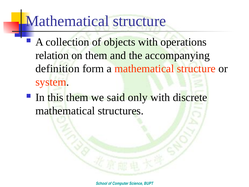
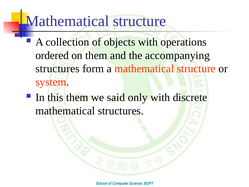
relation: relation -> ordered (52, 55)
definition: definition -> structures (58, 69)
